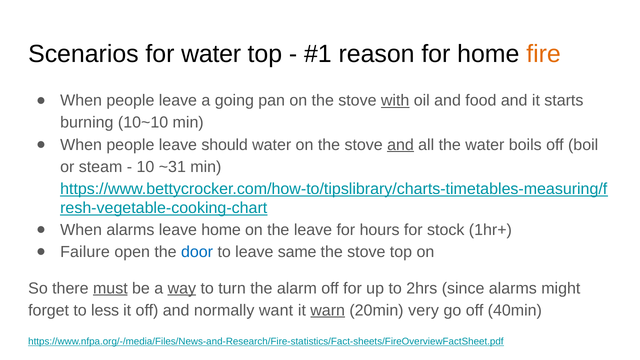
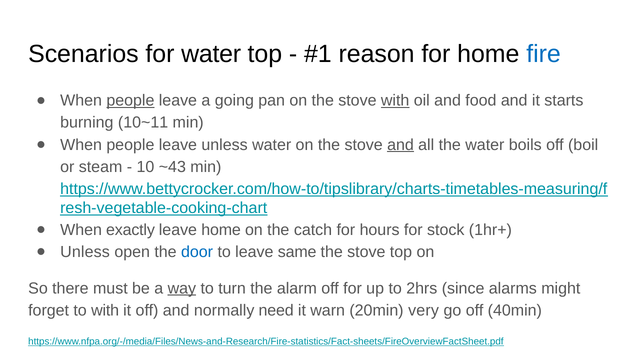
fire colour: orange -> blue (544, 54)
people underline: none -> present (130, 101)
10~10: 10~10 -> 10~11 (143, 123)
leave should: should -> unless (225, 145)
~31: ~31 -> ~43 (172, 167)
When alarms: alarms -> exactly (130, 230)
the leave: leave -> catch (313, 230)
Failure: Failure -> Unless (85, 252)
must underline: present -> none (110, 288)
to less: less -> with (105, 310)
want: want -> need (276, 310)
warn underline: present -> none (328, 310)
